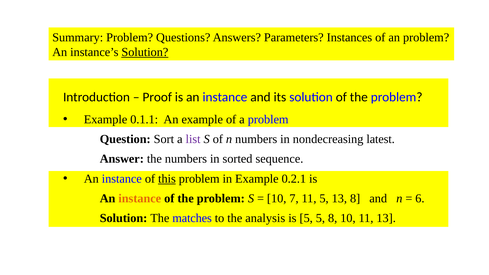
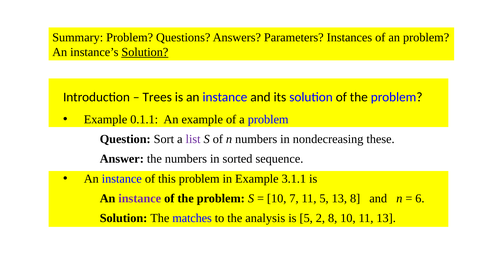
Proof: Proof -> Trees (157, 97)
latest: latest -> these (381, 139)
this underline: present -> none (167, 179)
0.2.1: 0.2.1 -> 3.1.1 (294, 179)
instance colour: orange -> purple (140, 198)
5 5: 5 -> 2 (320, 218)
